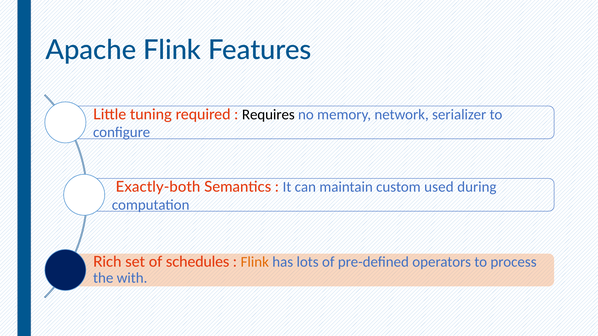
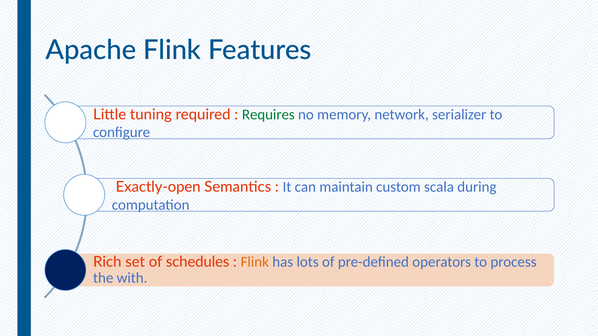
Requires colour: black -> green (268, 115)
Exactly-both: Exactly-both -> Exactly-open (158, 187)
used: used -> scala (439, 187)
